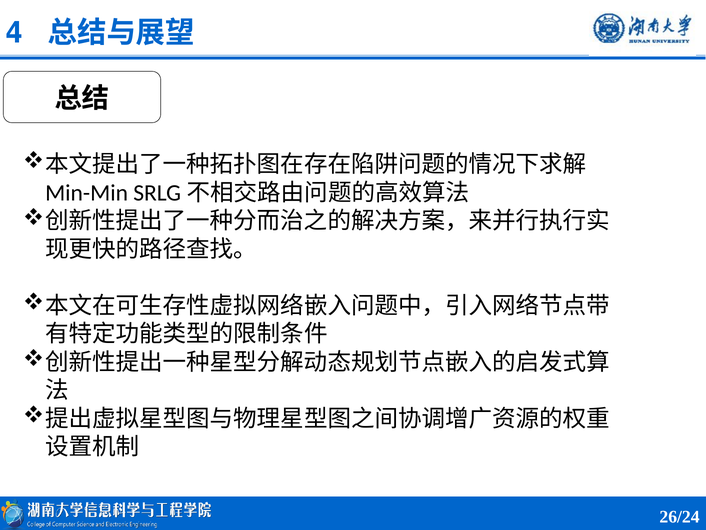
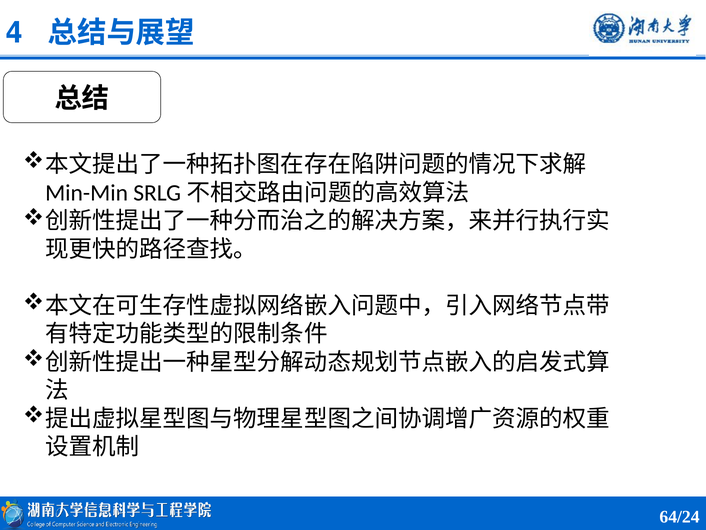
26/24: 26/24 -> 64/24 (680, 516)
